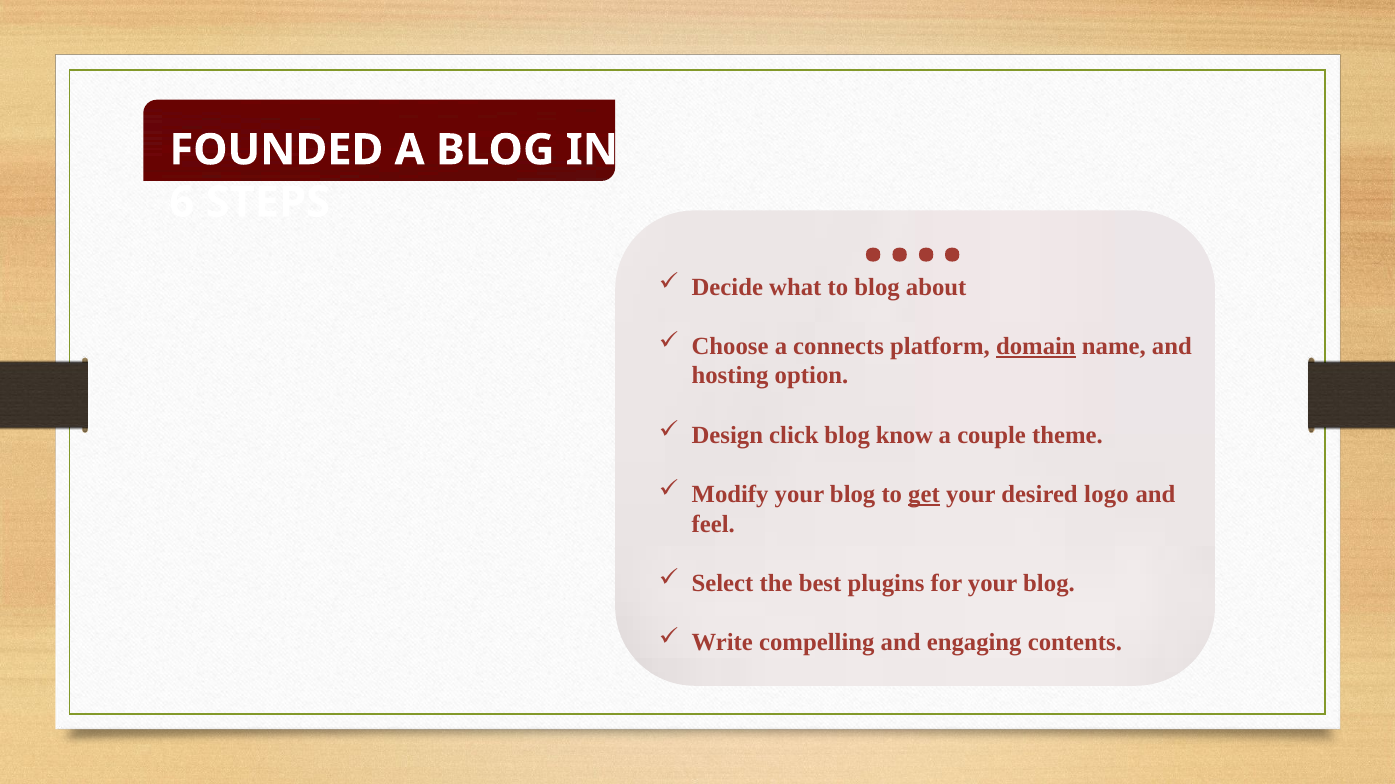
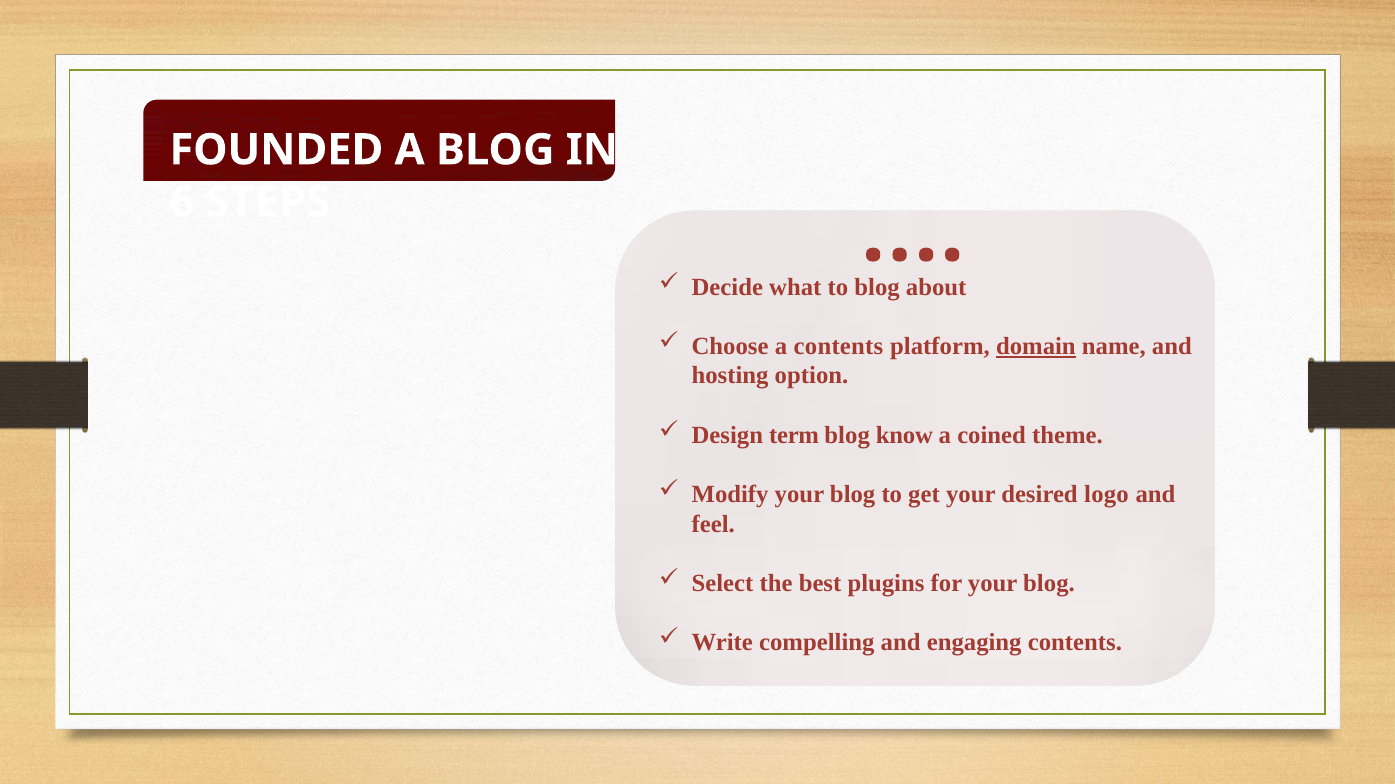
a connects: connects -> contents (838, 346)
click: click -> term (794, 435)
couple: couple -> coined (992, 435)
get underline: present -> none (924, 495)
